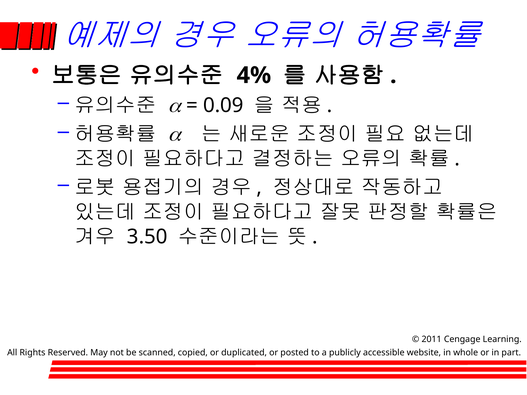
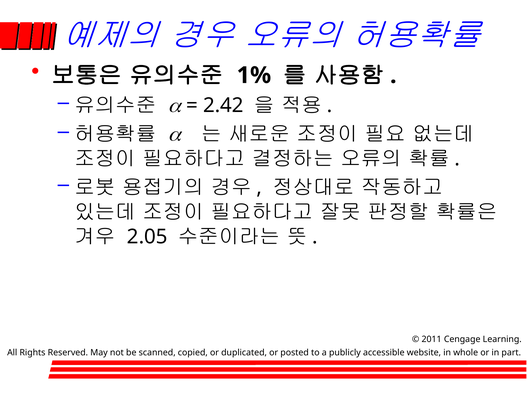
4%: 4% -> 1% (254, 75)
0.09: 0.09 -> 2.42 (223, 106)
3.50: 3.50 -> 2.05 (147, 237)
